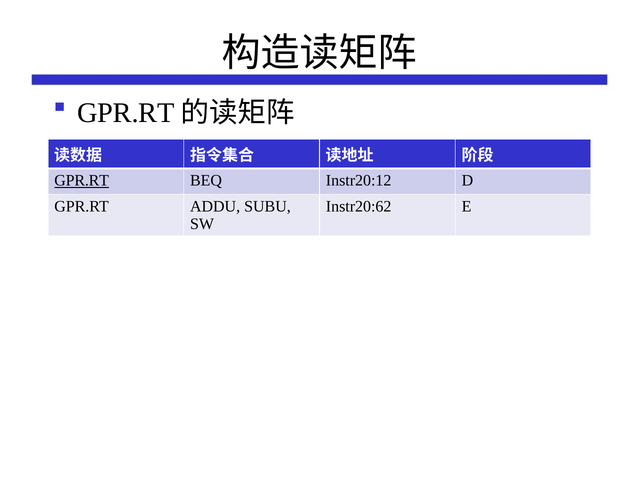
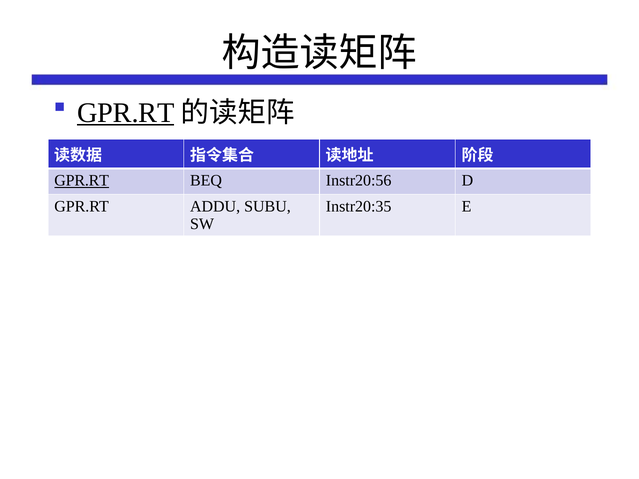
GPR.RT underline: none -> present (126, 113)
Instr20:12: Instr20:12 -> Instr20:56 (359, 181)
Instr20:62: Instr20:62 -> Instr20:35 (359, 207)
